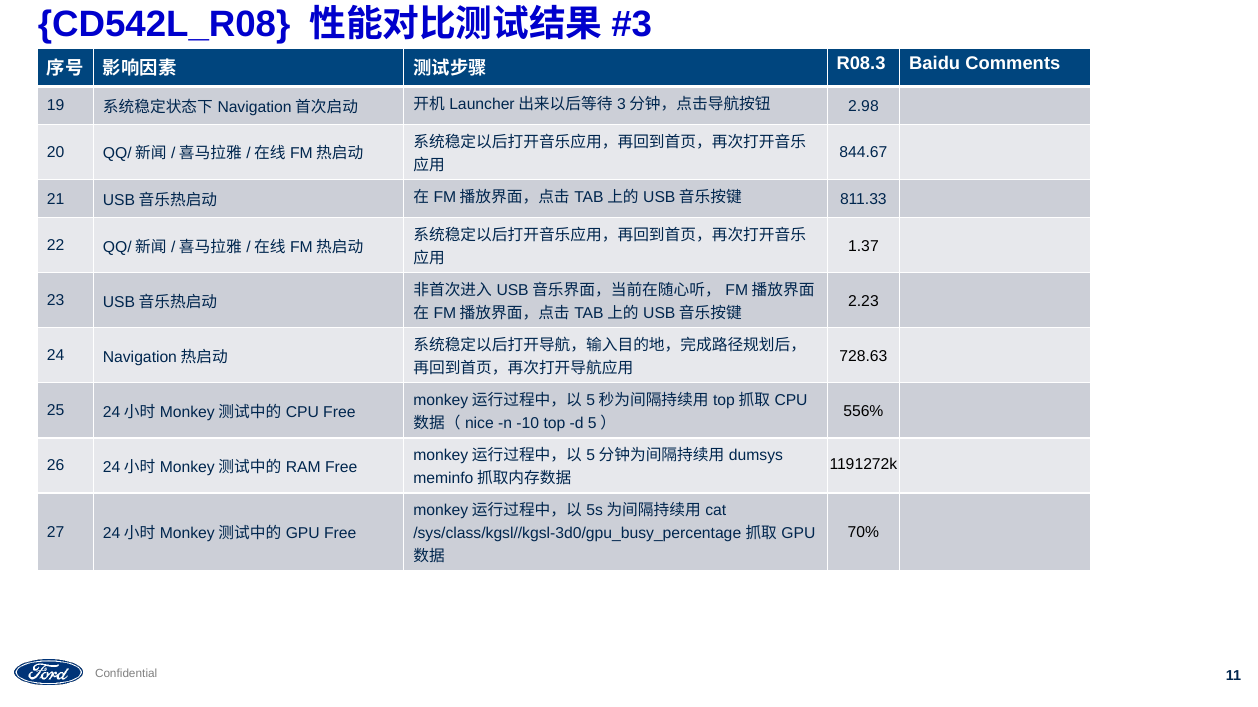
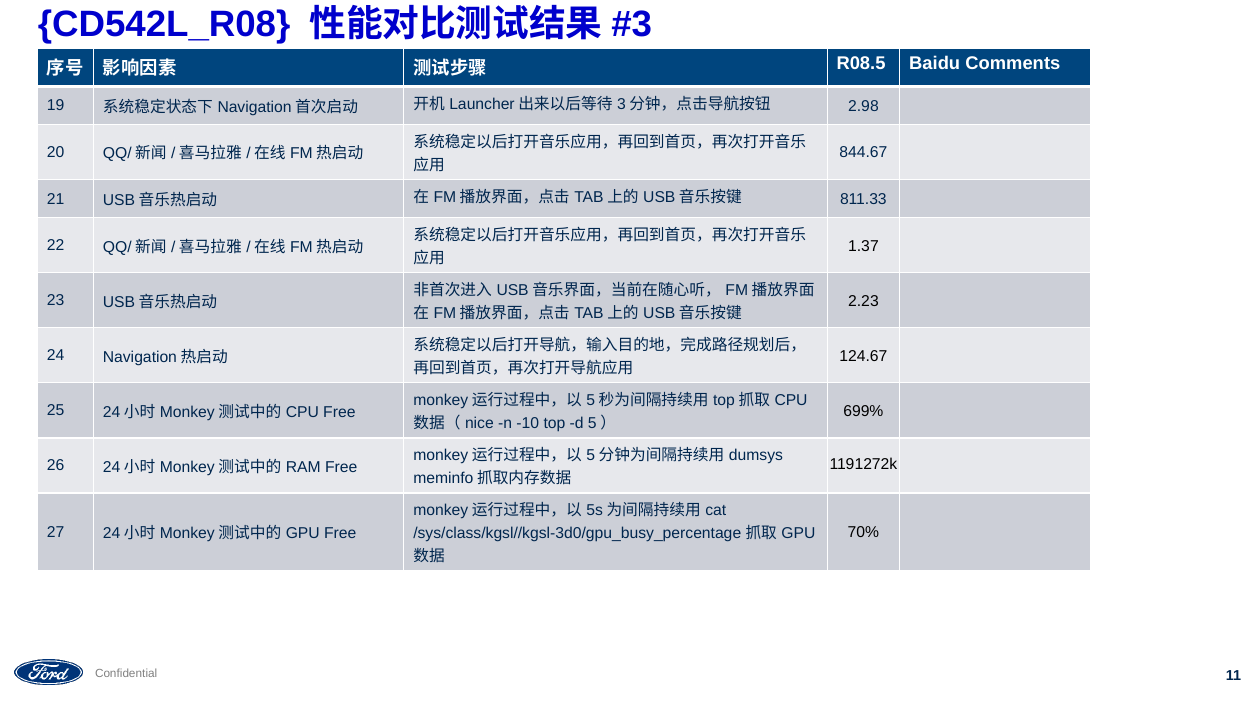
R08.3: R08.3 -> R08.5 (861, 63)
728.63: 728.63 -> 124.67 (863, 356)
556%: 556% -> 699% (863, 411)
